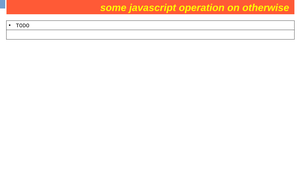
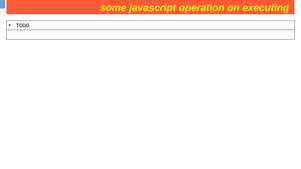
otherwise: otherwise -> executing (266, 8)
